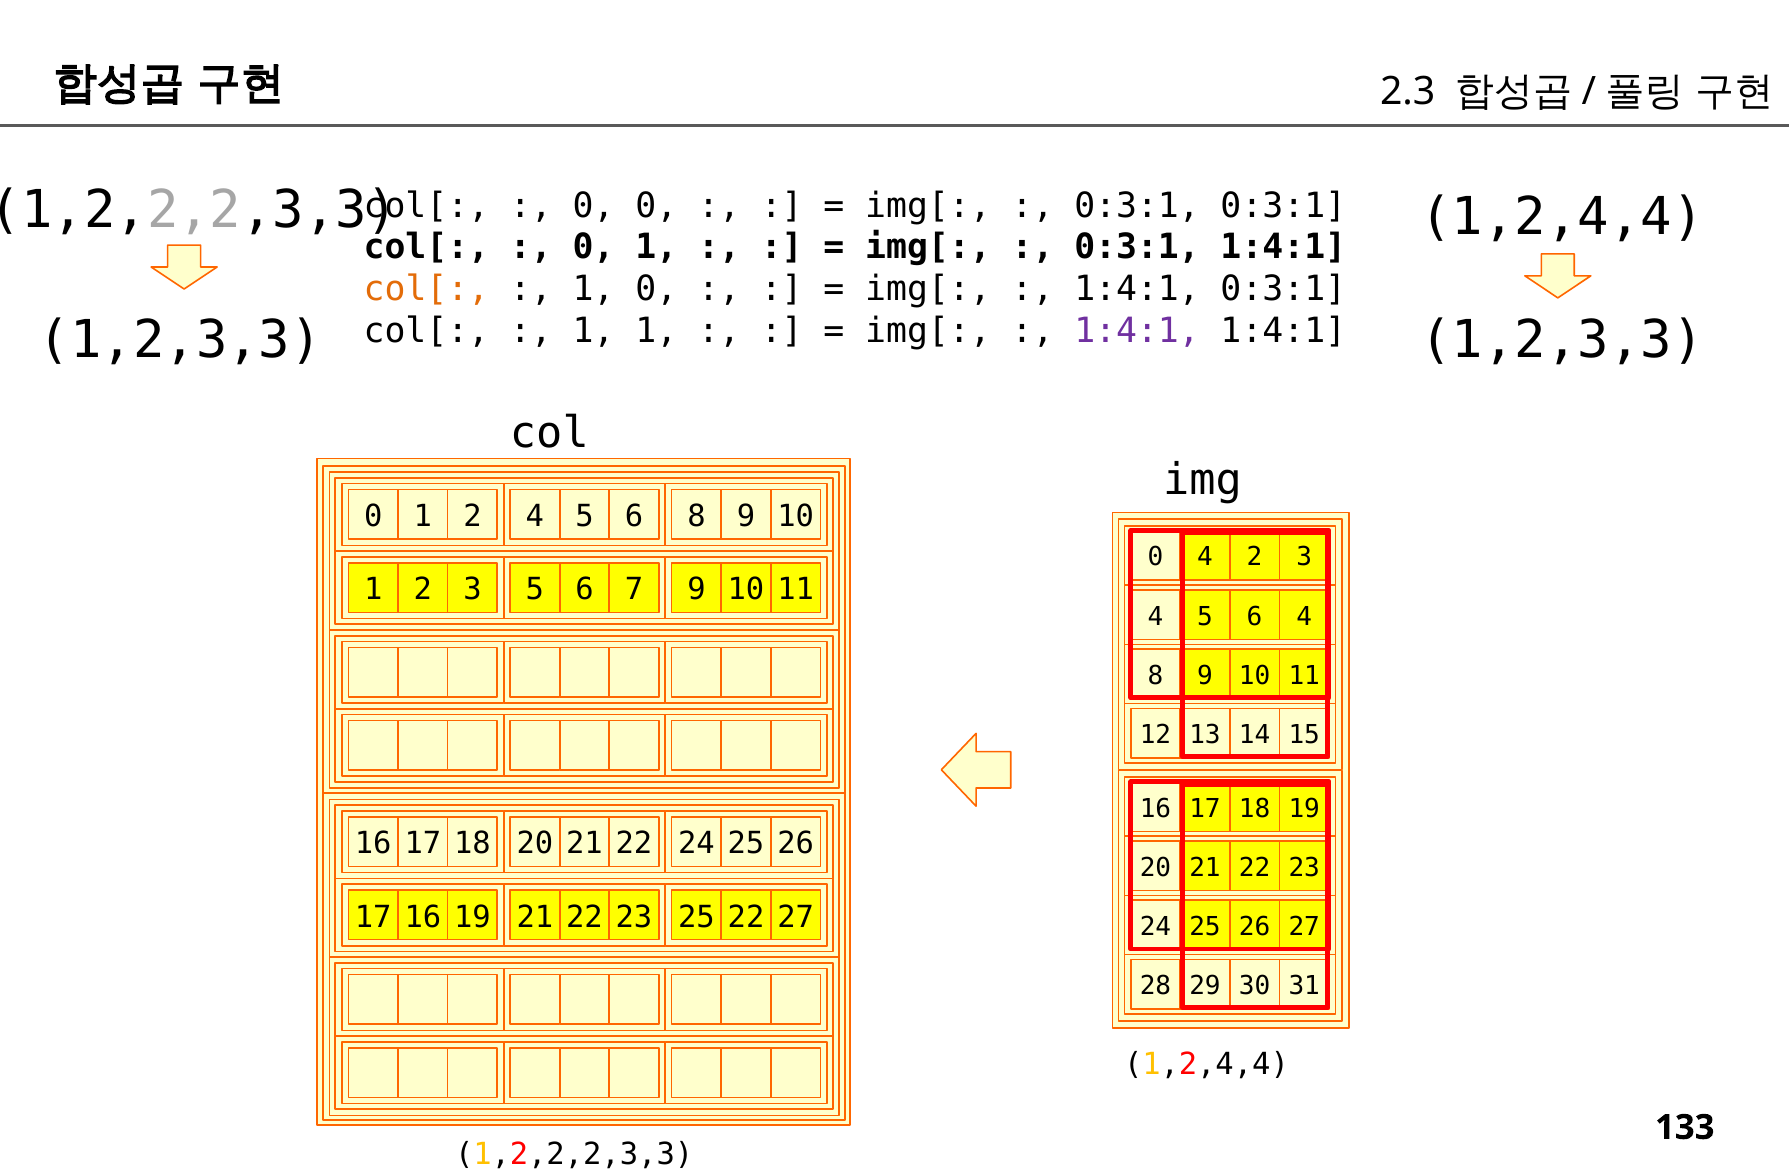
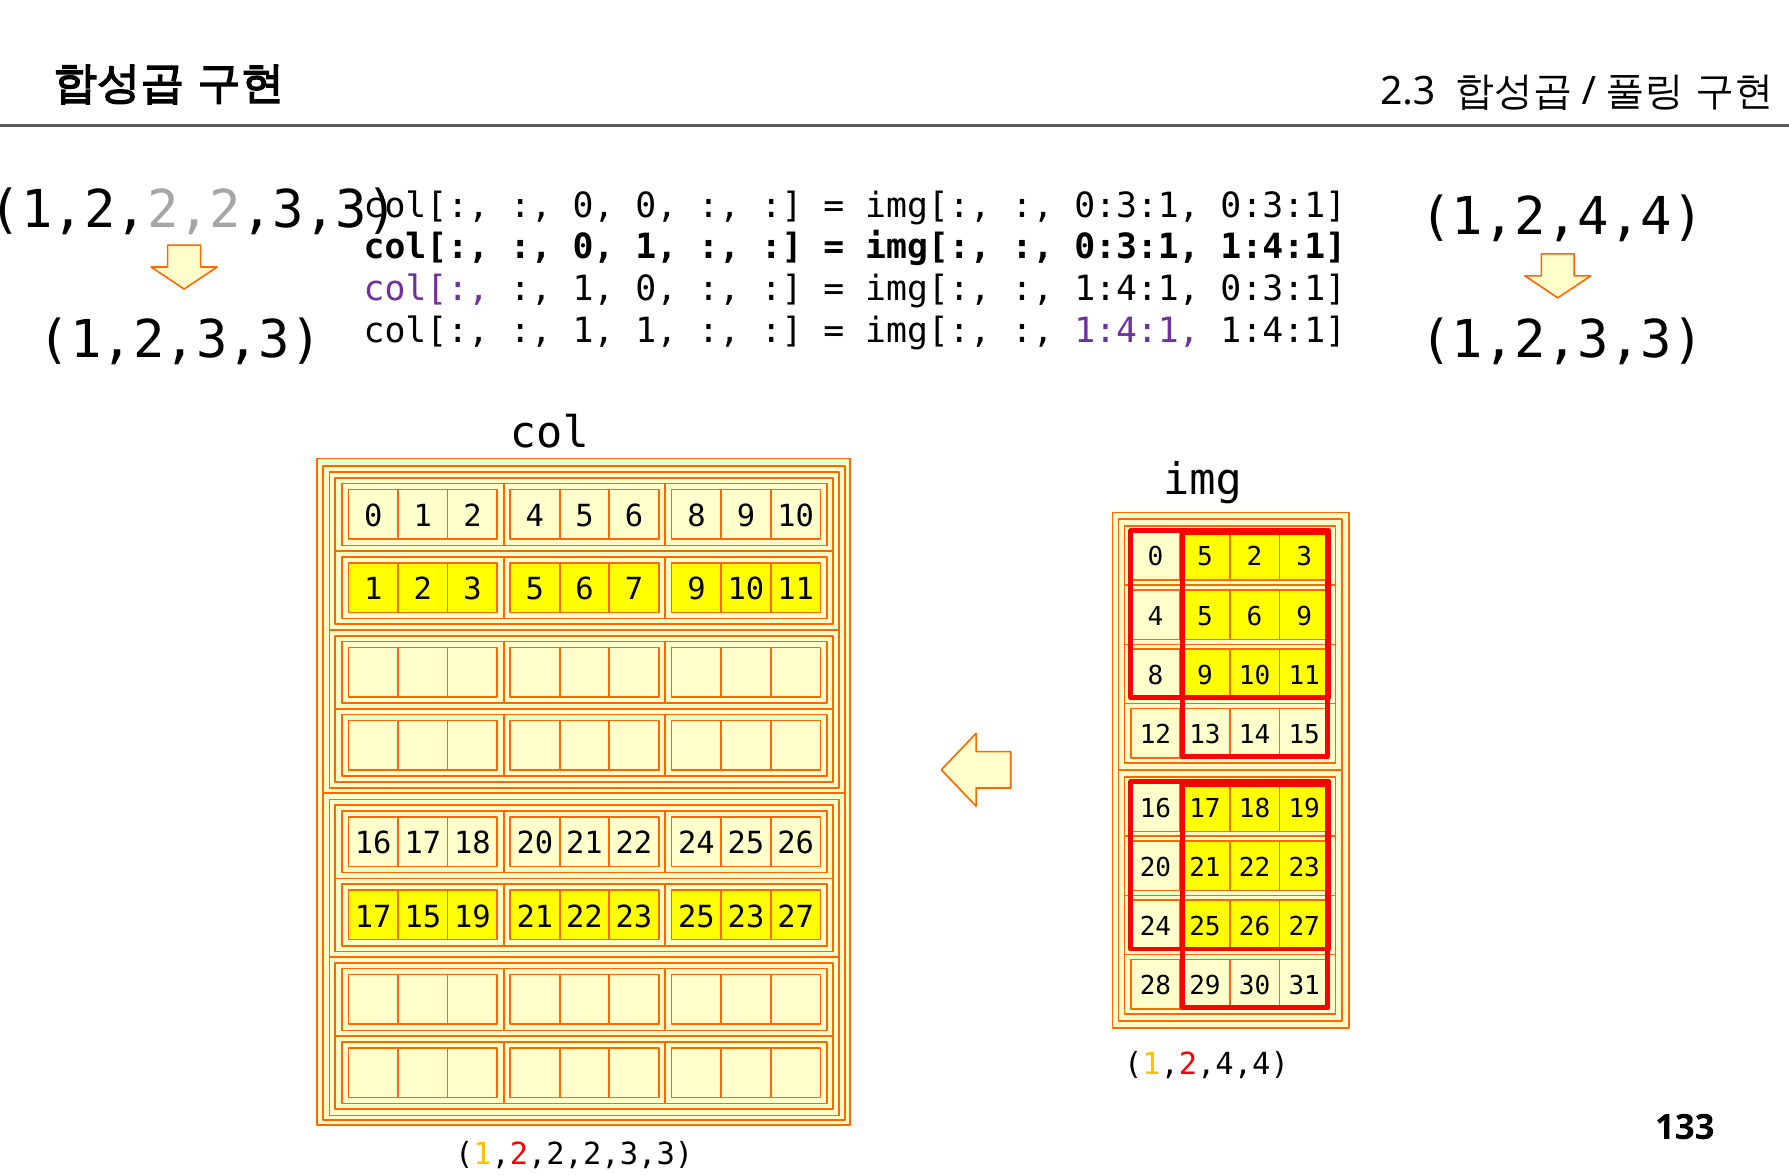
col[ colour: orange -> purple (426, 289)
0 4: 4 -> 5 (1205, 557)
6 4: 4 -> 9 (1304, 617)
17 16: 16 -> 15 (423, 917)
25 22: 22 -> 23 (746, 917)
